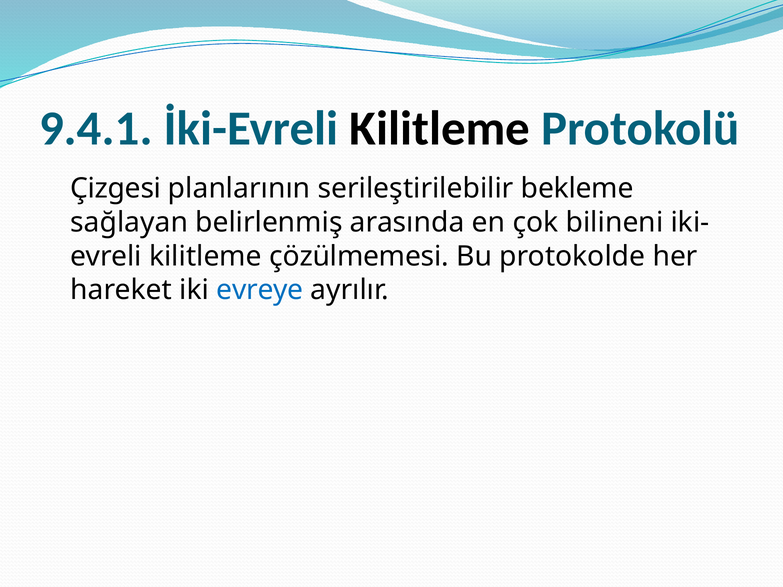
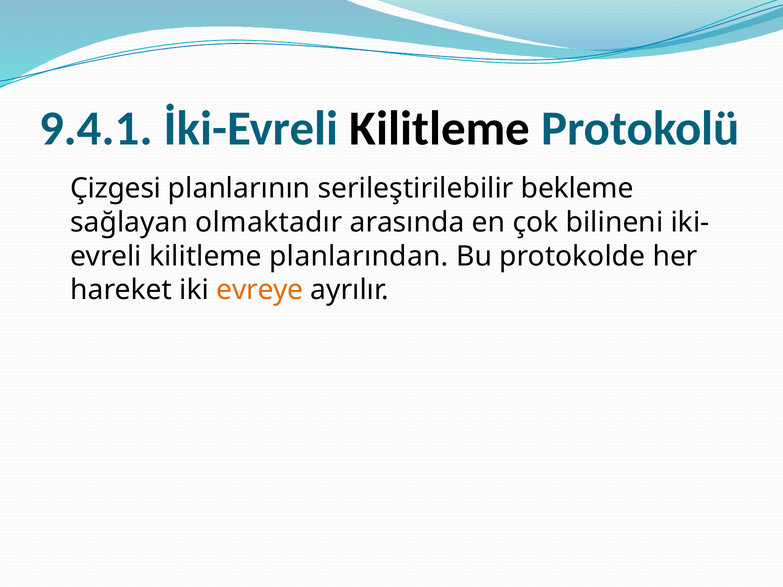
belirlenmiş: belirlenmiş -> olmaktadır (269, 222)
çözülmemesi: çözülmemesi -> planlarından (359, 256)
evreye colour: blue -> orange (260, 290)
